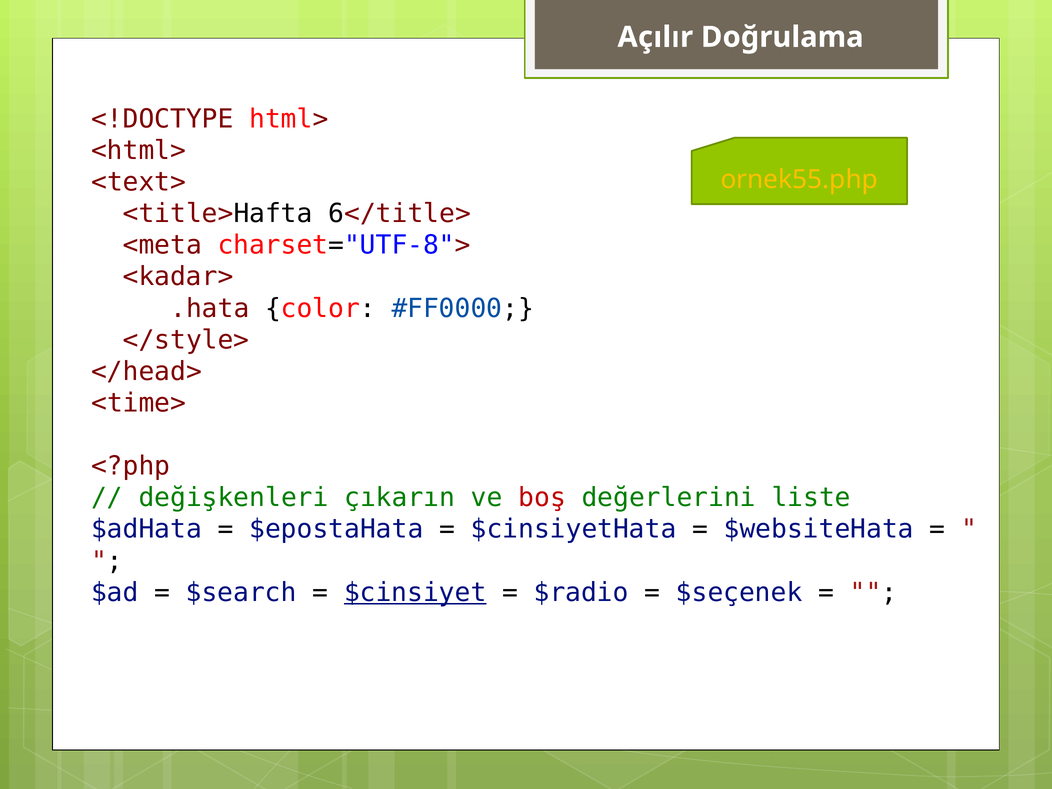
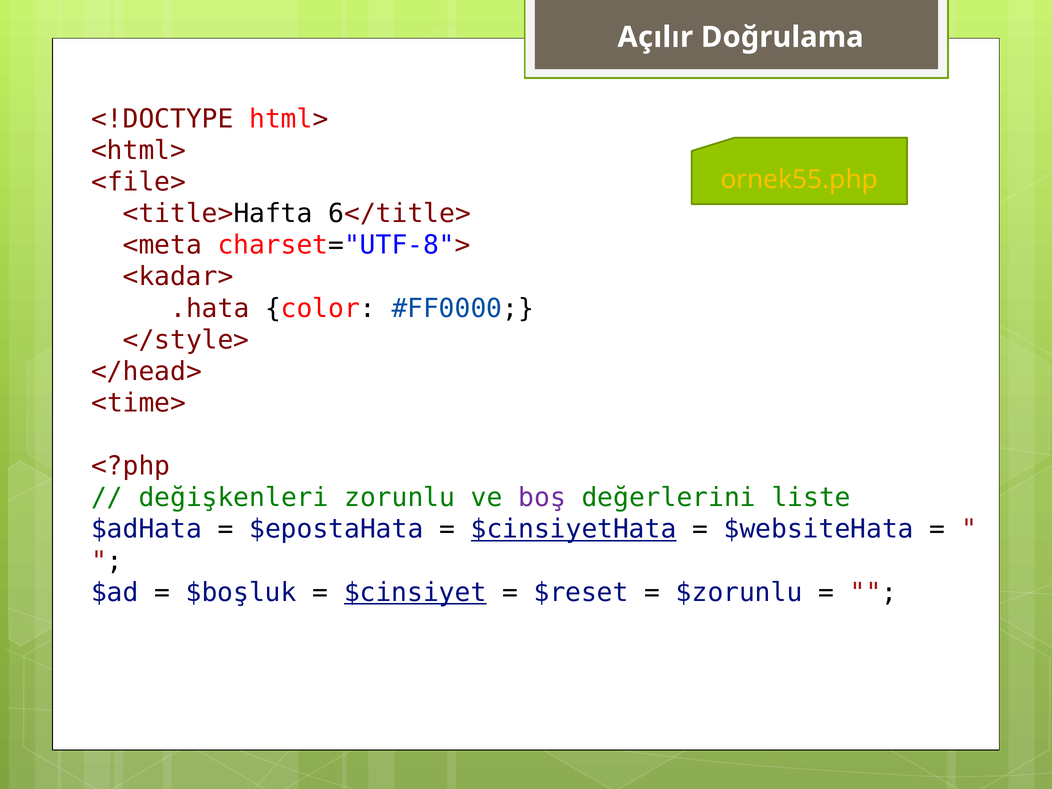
<text>: <text> -> <file> (139, 182)
çıkarın: çıkarın -> zorunlu (400, 498)
boş colour: red -> purple (542, 498)
$cinsiyetHata underline: none -> present (574, 529)
$search: $search -> $boşluk (241, 592)
$radio: $radio -> $reset (581, 592)
$seçenek: $seçenek -> $zorunlu (739, 592)
